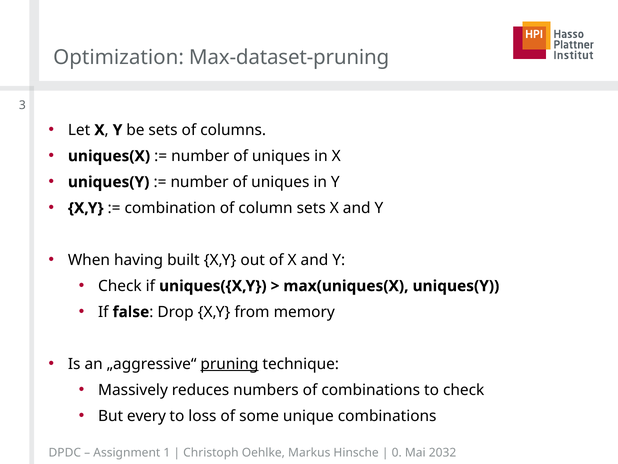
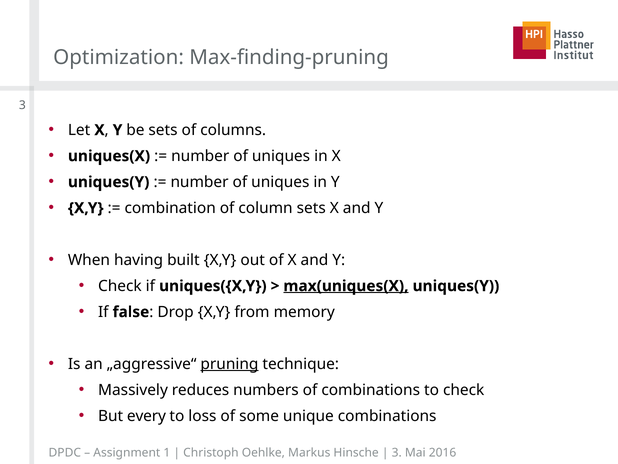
Max-dataset-pruning: Max-dataset-pruning -> Max-finding-pruning (289, 57)
max(uniques(X underline: none -> present (346, 286)
0: 0 -> 3 (397, 452)
2032: 2032 -> 2016 (443, 452)
